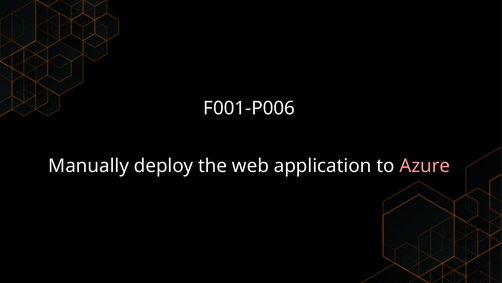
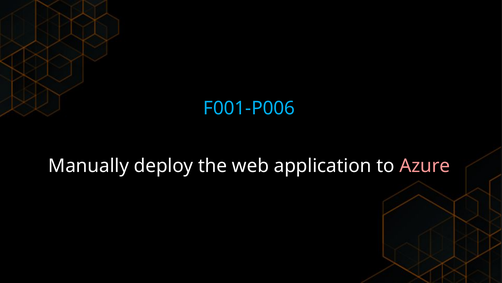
F001-P006 colour: white -> light blue (249, 108)
